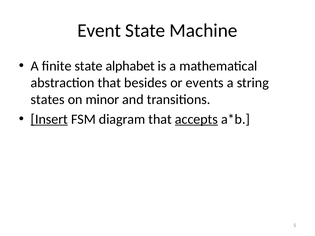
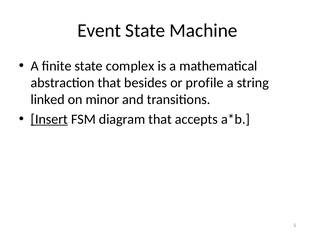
alphabet: alphabet -> complex (130, 66)
events: events -> profile (205, 83)
states: states -> linked (48, 100)
accepts underline: present -> none (196, 119)
